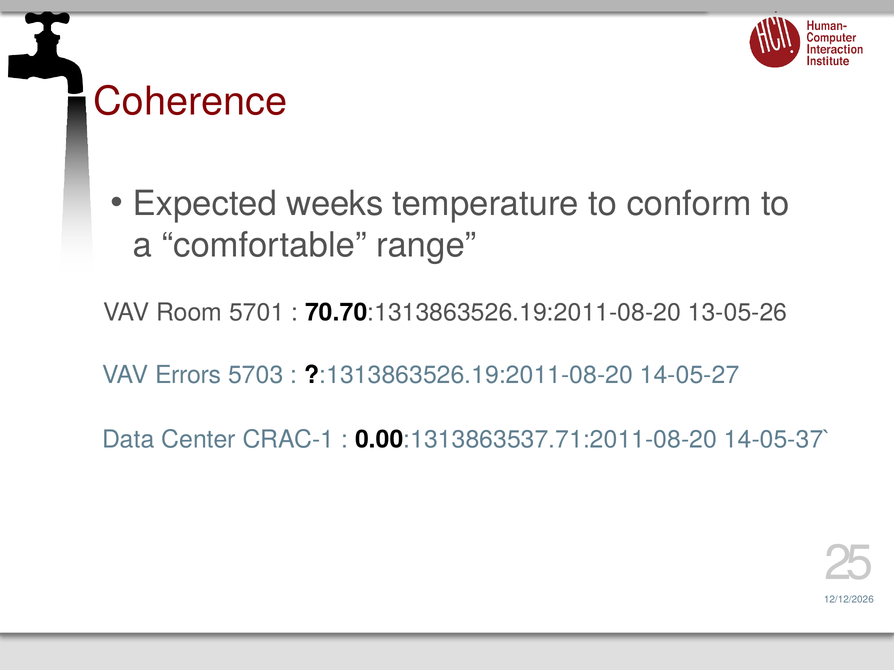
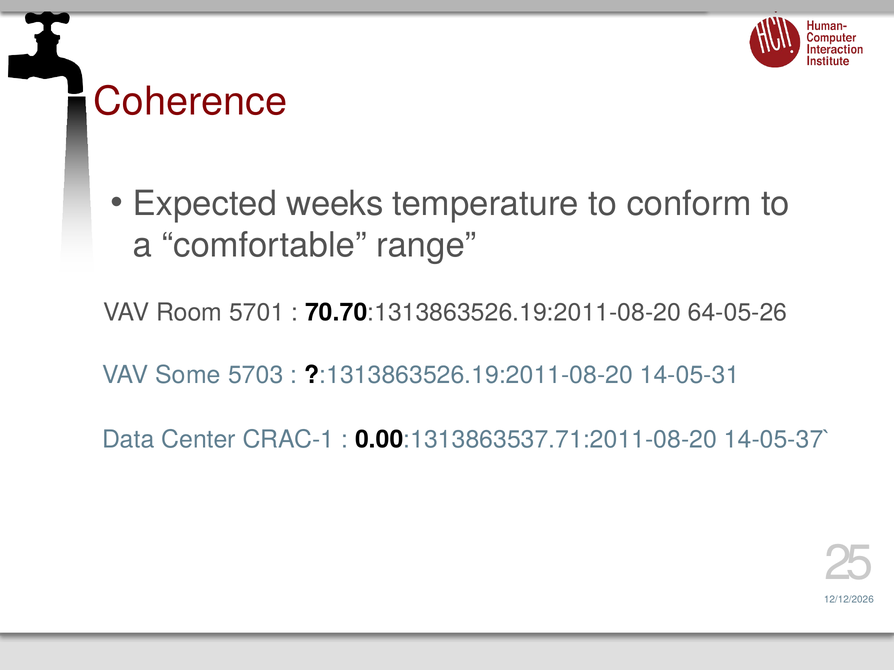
13-05-26: 13-05-26 -> 64-05-26 (738, 313)
Errors: Errors -> Some (188, 376)
14-05-27: 14-05-27 -> 14-05-31 (690, 376)
